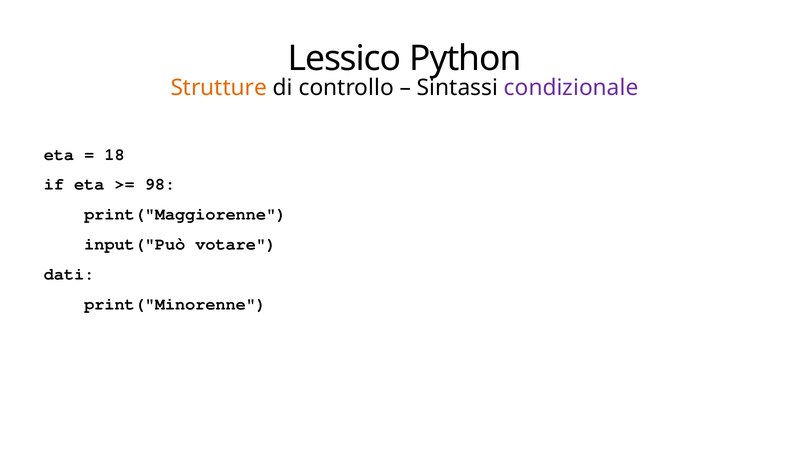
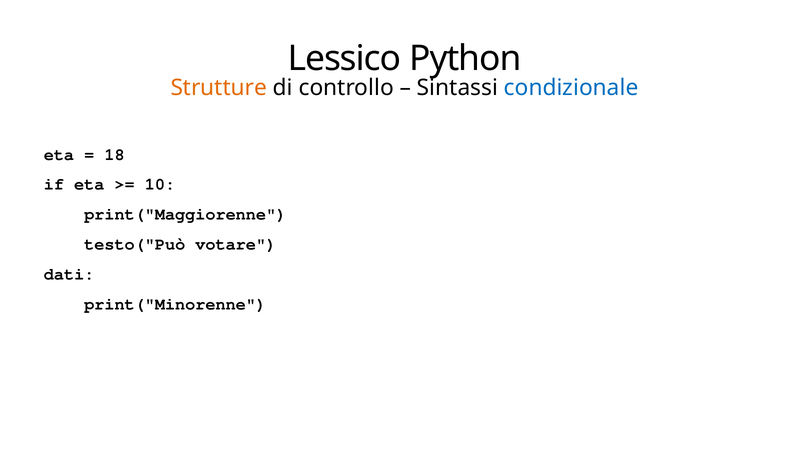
condizionale colour: purple -> blue (571, 88)
98: 98 -> 10 (160, 184)
input("Può: input("Può -> testo("Può (135, 244)
